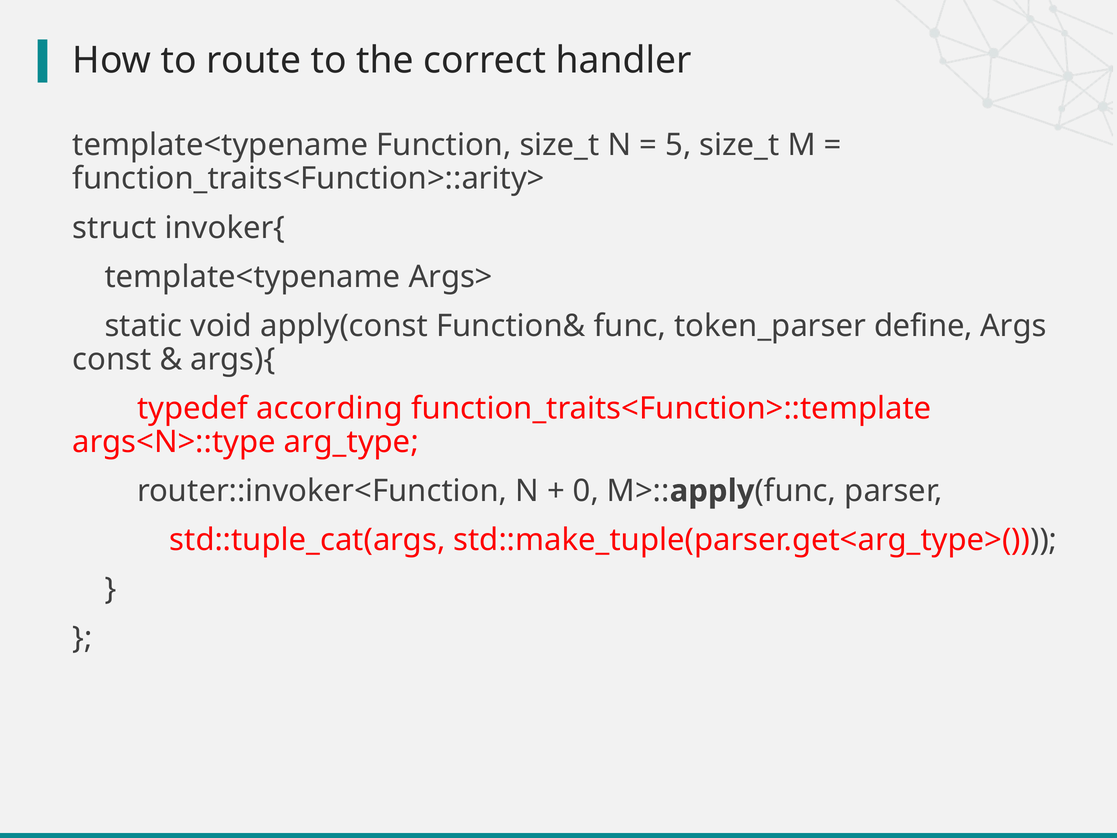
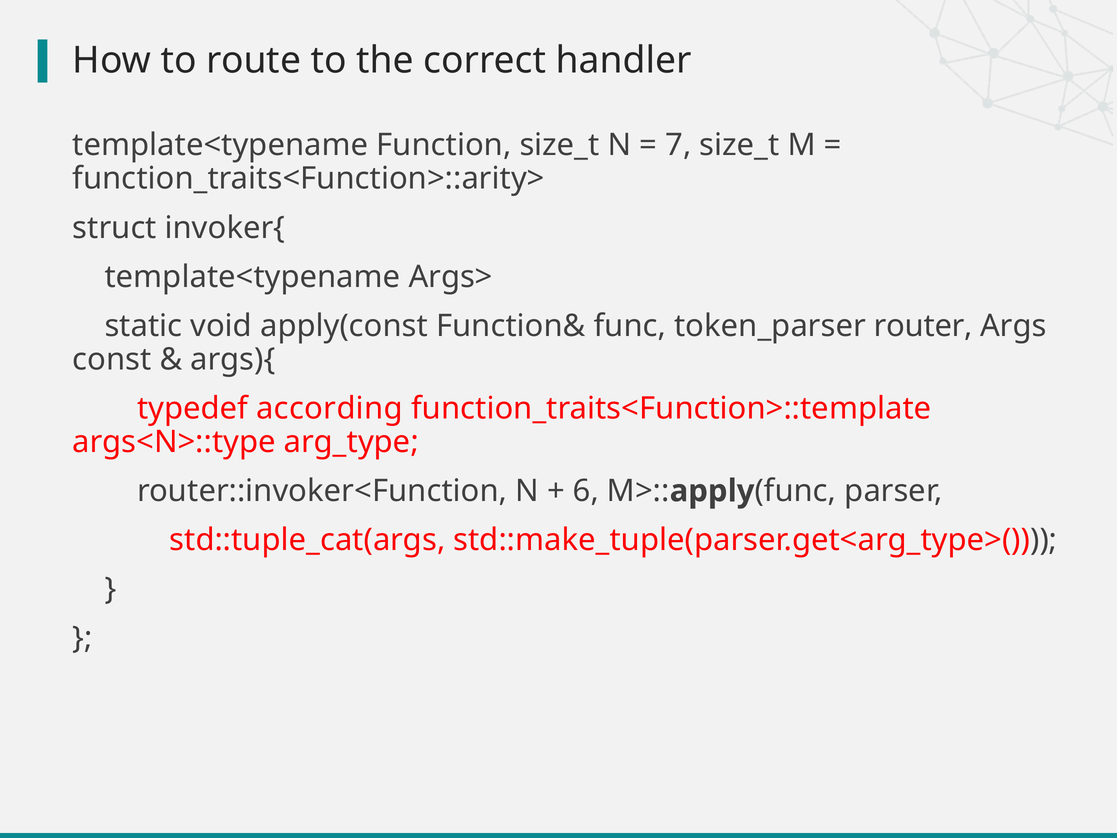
5: 5 -> 7 (678, 145)
define: define -> router (923, 326)
0: 0 -> 6 (586, 491)
